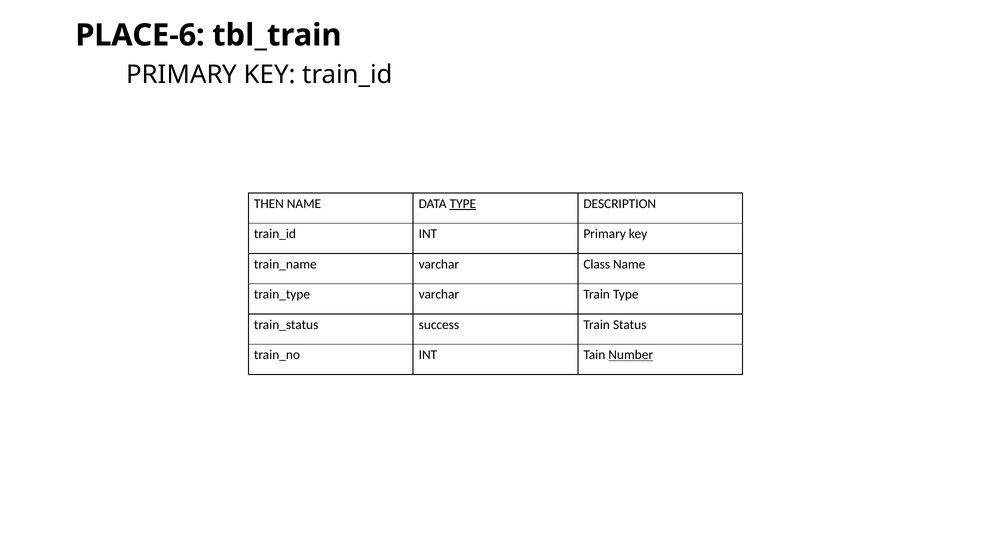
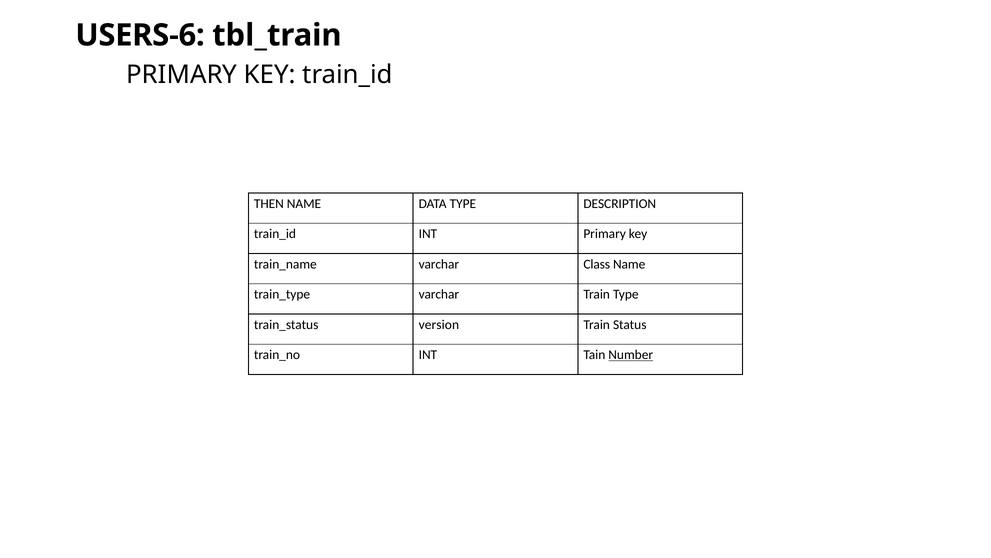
PLACE-6: PLACE-6 -> USERS-6 (140, 35)
TYPE underline: present -> none (463, 204)
success: success -> version (439, 324)
